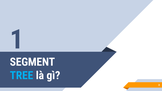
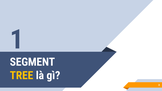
TREE colour: light blue -> yellow (22, 76)
